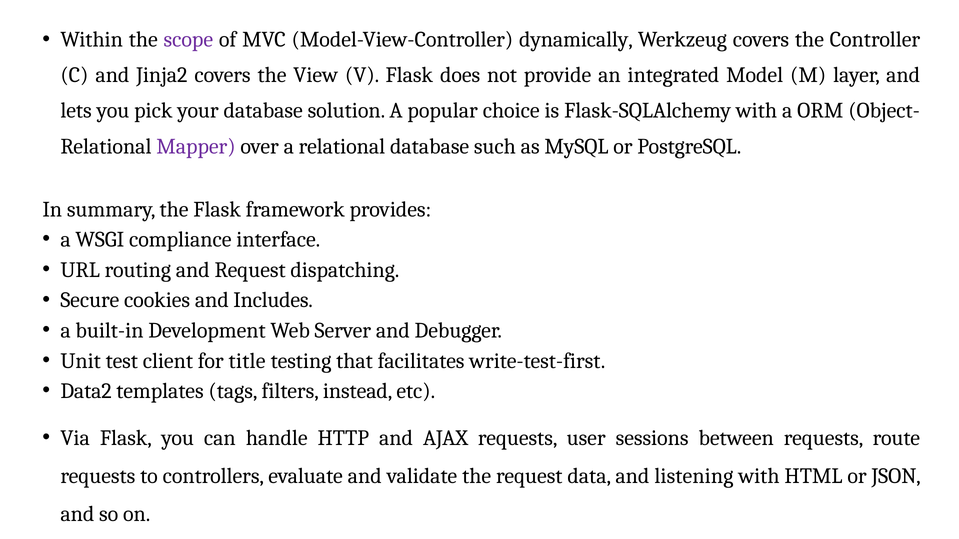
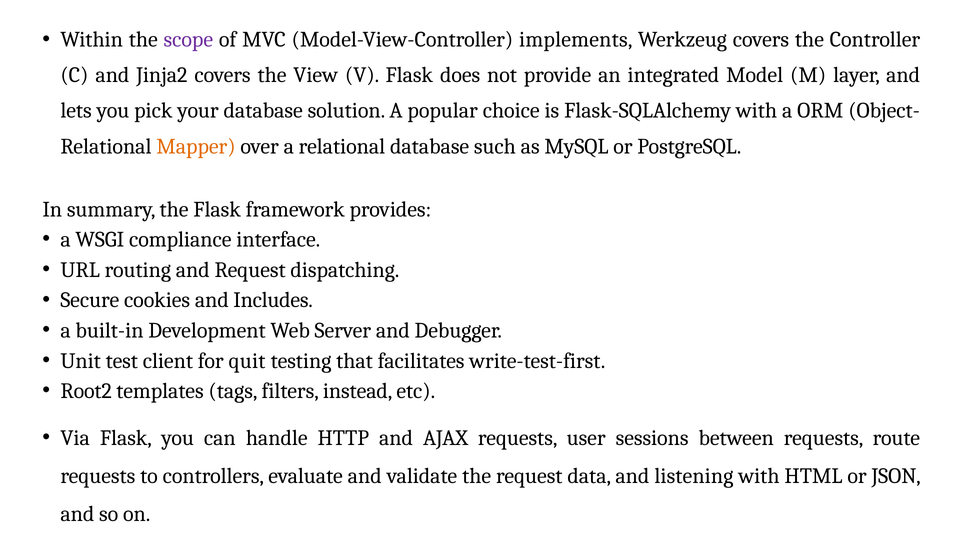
dynamically: dynamically -> implements (576, 40)
Mapper colour: purple -> orange (196, 146)
title: title -> quit (247, 361)
Data2: Data2 -> Root2 (86, 391)
